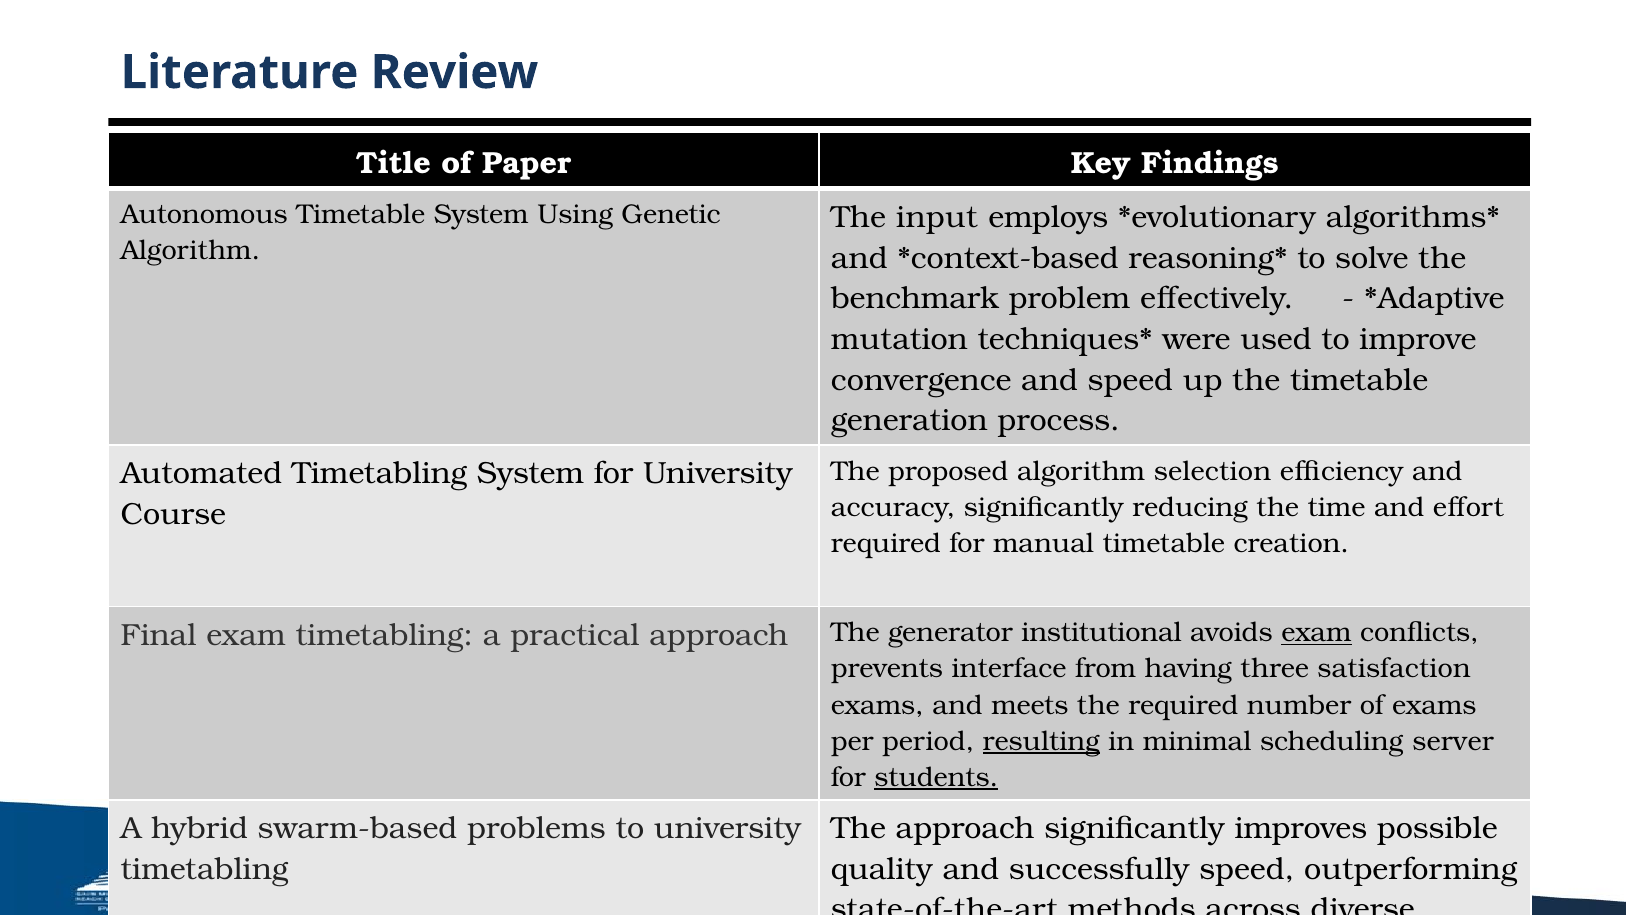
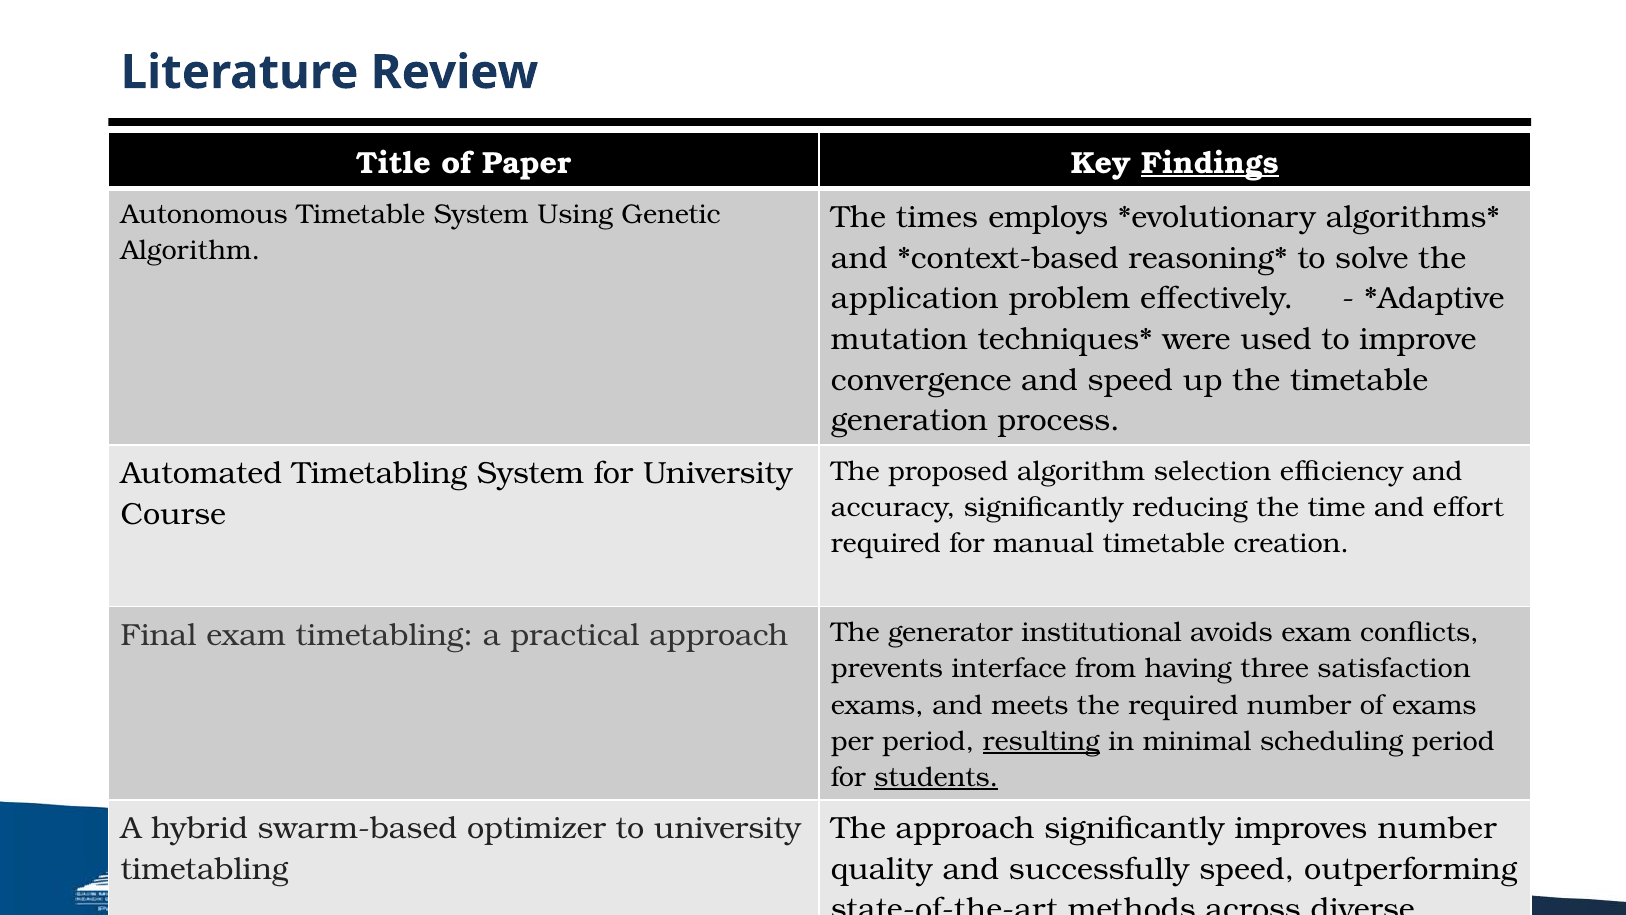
Findings underline: none -> present (1210, 163)
input: input -> times (937, 217)
benchmark: benchmark -> application (915, 299)
exam underline: present -> none (1316, 632)
scheduling server: server -> period (1453, 741)
problems: problems -> optimizer (536, 828)
improves possible: possible -> number (1437, 828)
